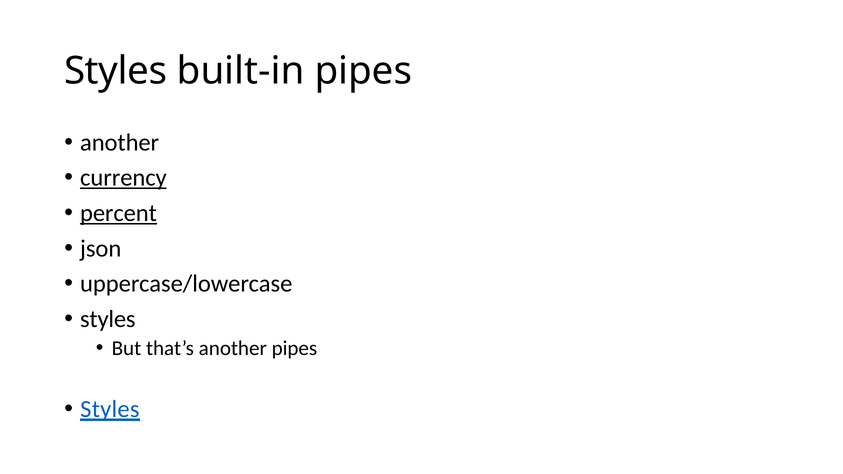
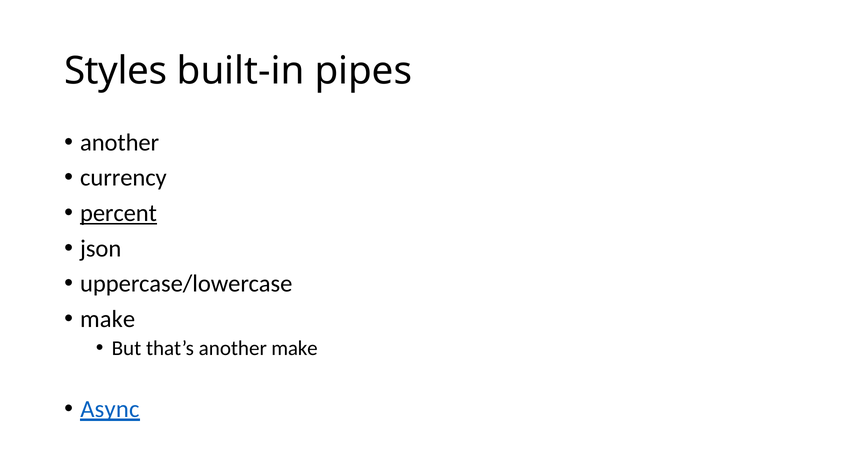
currency underline: present -> none (123, 178)
styles: styles -> make (108, 319)
another pipes: pipes -> make (294, 348)
Styles: Styles -> Async (110, 409)
